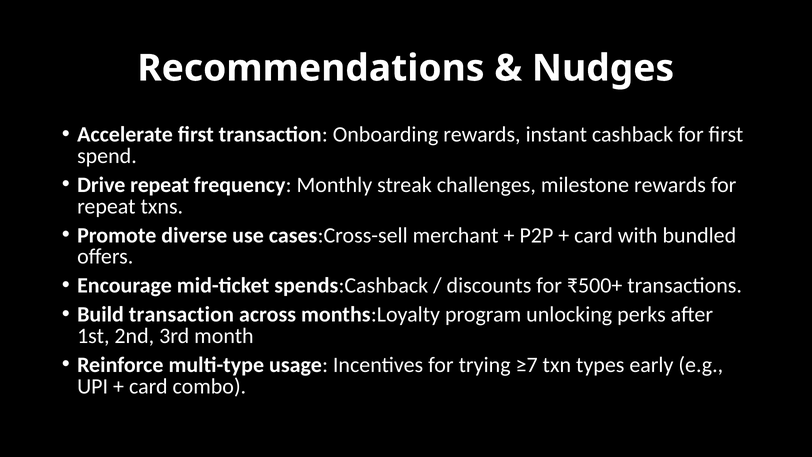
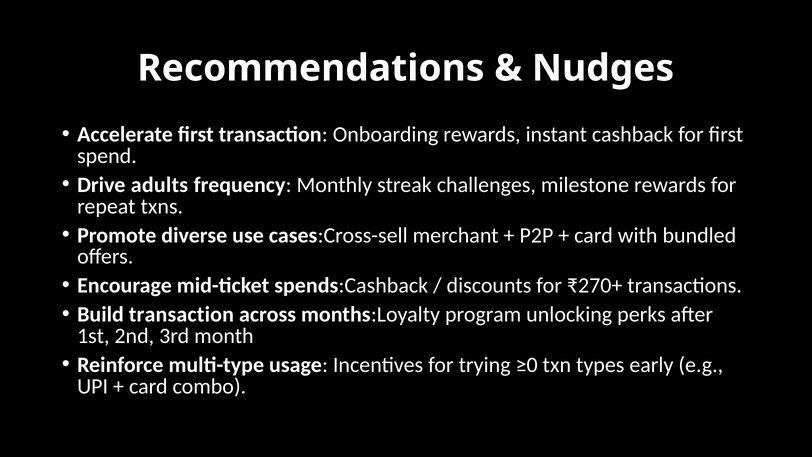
Drive repeat: repeat -> adults (159, 185)
₹500+: ₹500+ -> ₹270+ (595, 285)
≥7: ≥7 -> ≥0 (527, 365)
